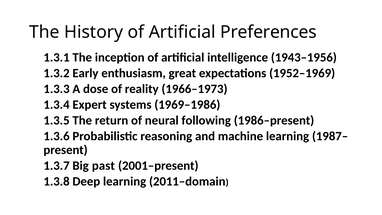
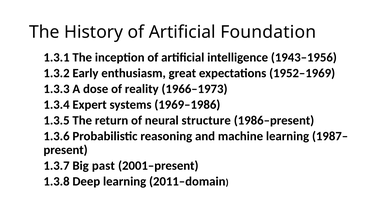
Preferences: Preferences -> Foundation (268, 32)
following: following -> structure (206, 120)
